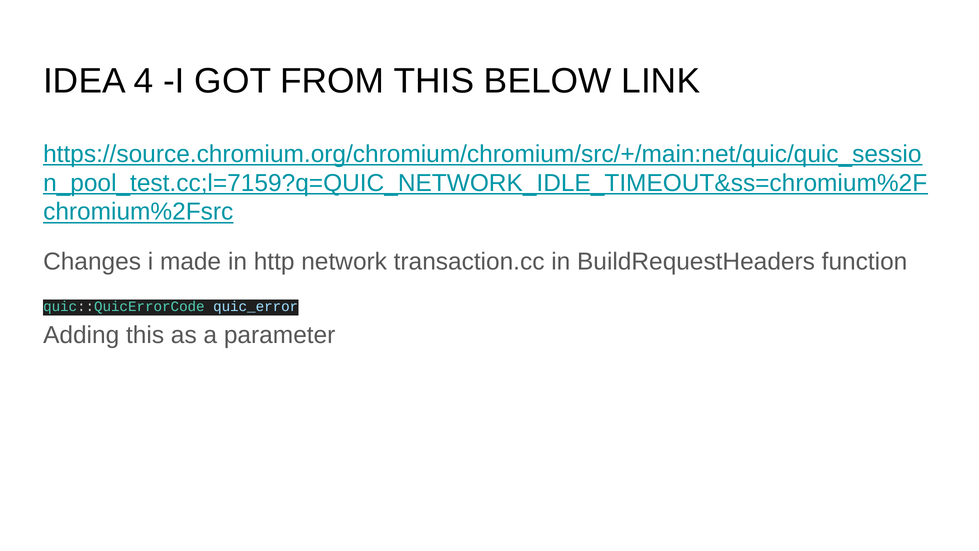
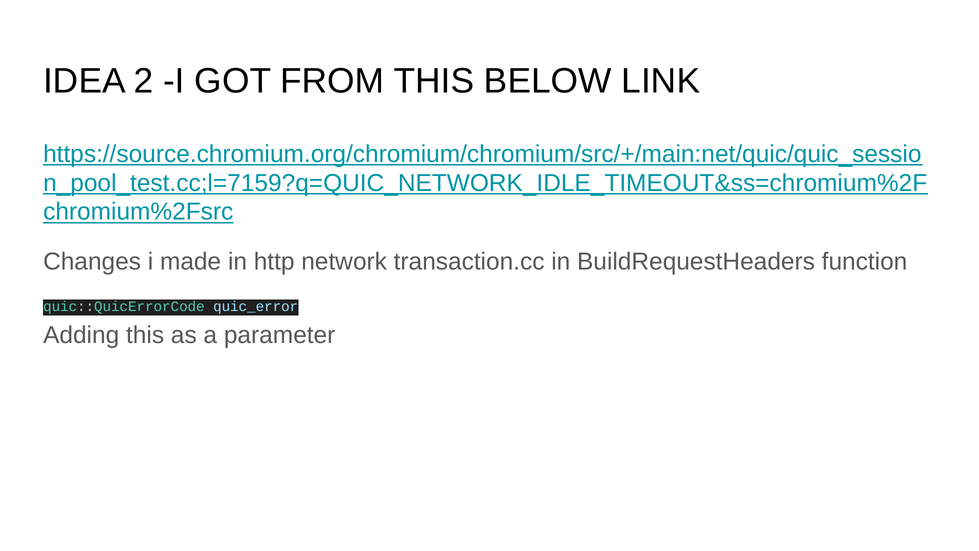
4: 4 -> 2 (143, 81)
